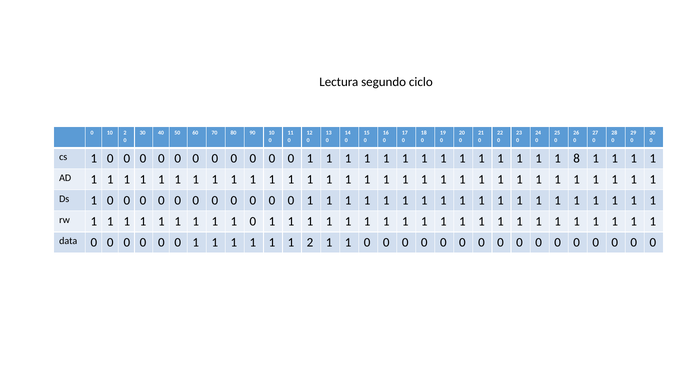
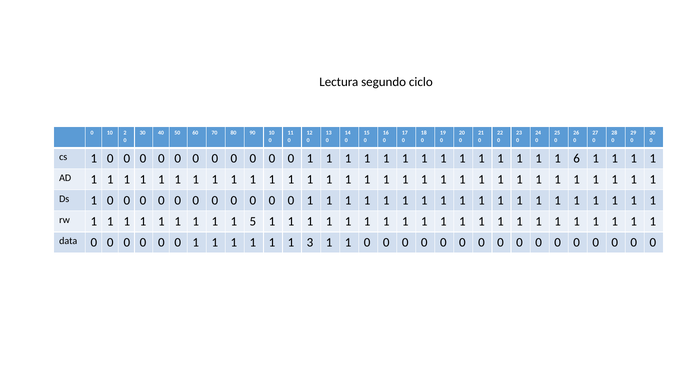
8: 8 -> 6 (577, 159)
1 1 1 0: 0 -> 5 (253, 222)
1 2: 2 -> 3 (310, 243)
